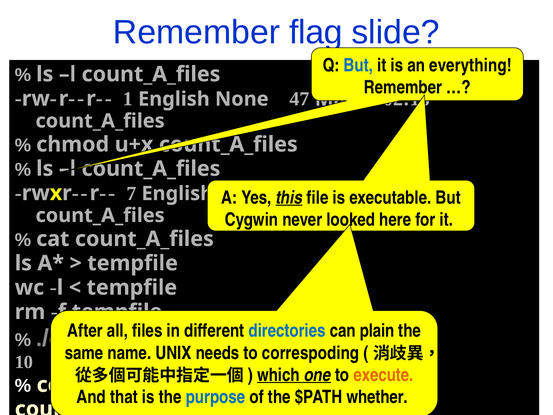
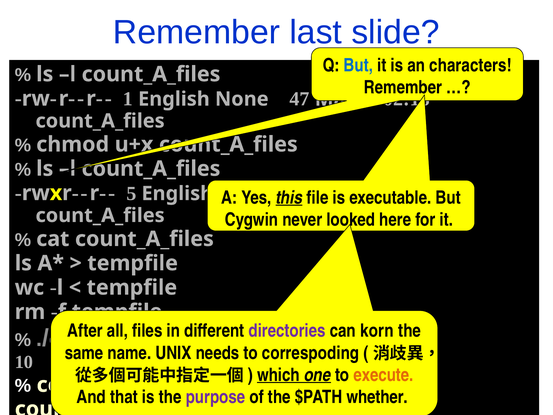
flag: flag -> last (316, 32)
everything: everything -> characters (471, 65)
7: 7 -> 5 (131, 193)
directories colour: blue -> purple (287, 331)
plain: plain -> korn (377, 331)
purpose colour: blue -> purple (215, 397)
